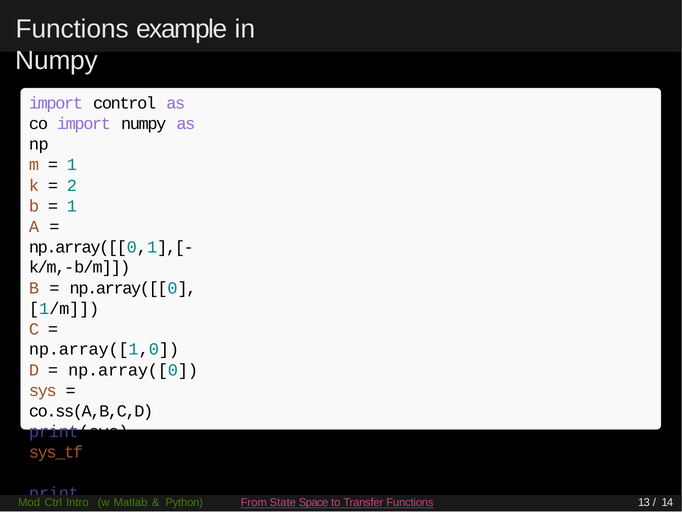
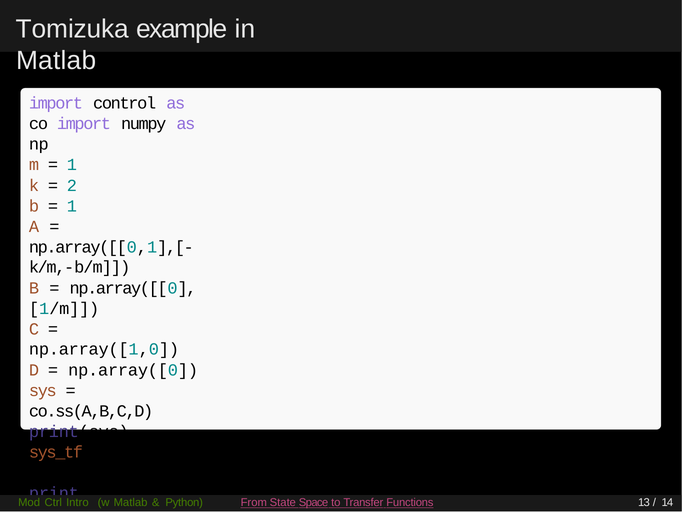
Functions: Functions -> Tomizuka (72, 29)
Numpy: Numpy -> Matlab (56, 61)
